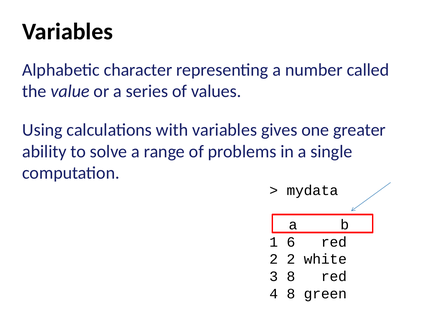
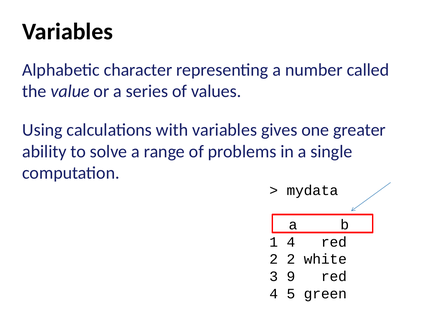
1 6: 6 -> 4 (291, 242)
3 8: 8 -> 9 (291, 277)
4 8: 8 -> 5 (291, 294)
